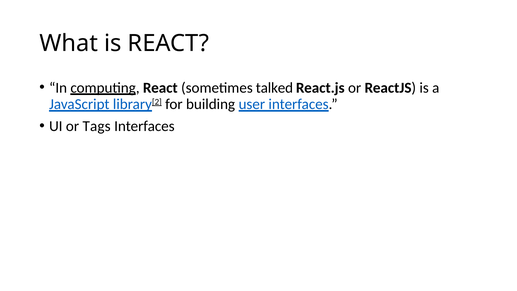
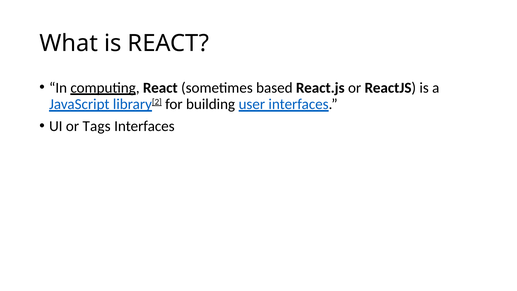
talked: talked -> based (274, 88)
